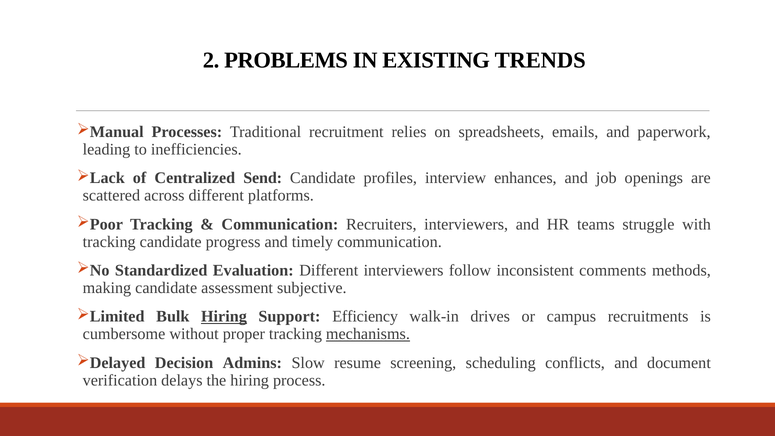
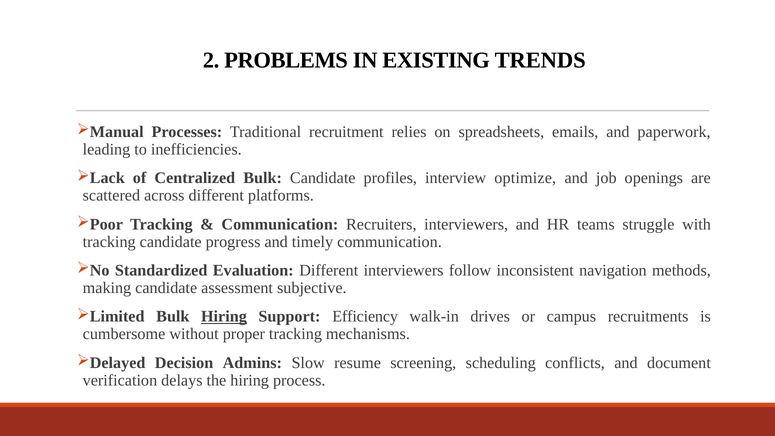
Centralized Send: Send -> Bulk (263, 178)
enhances: enhances -> optimize (525, 178)
comments: comments -> navigation (613, 270)
mechanisms underline: present -> none (368, 334)
